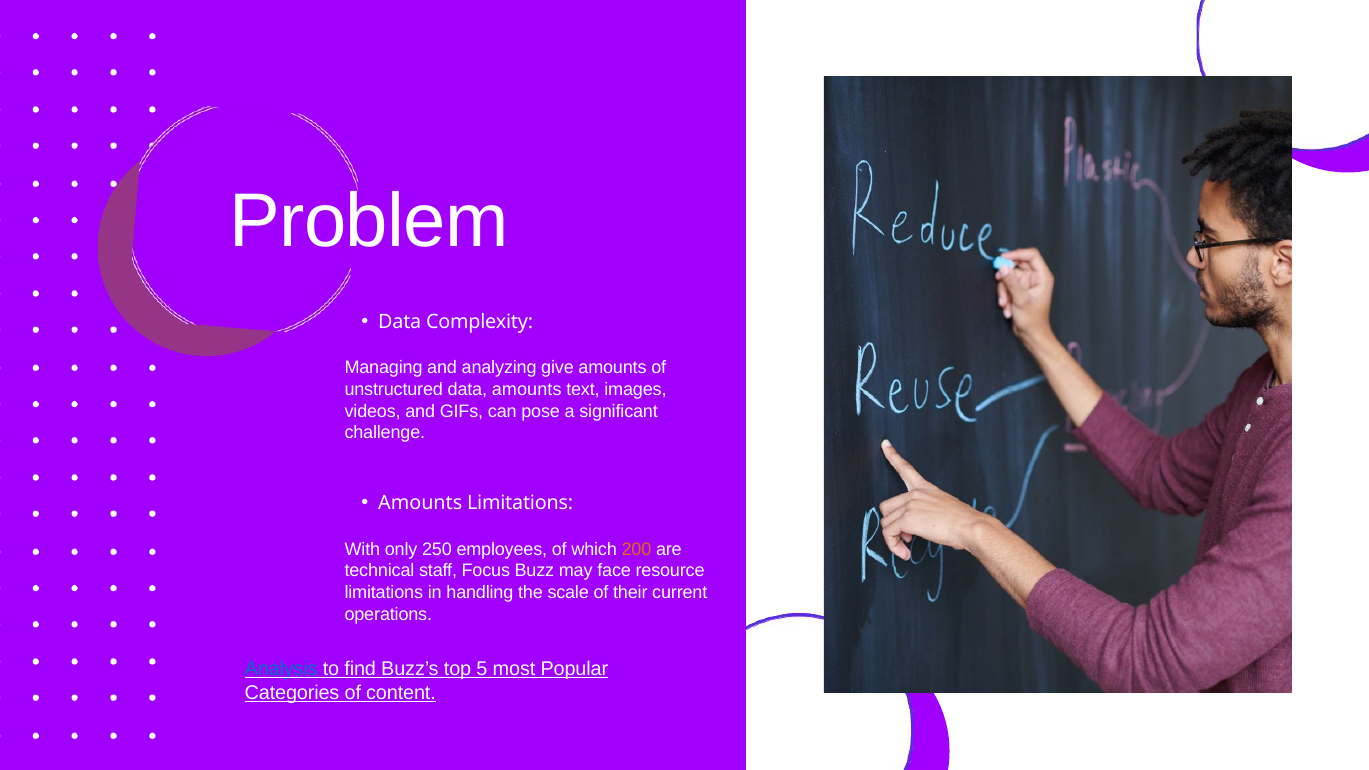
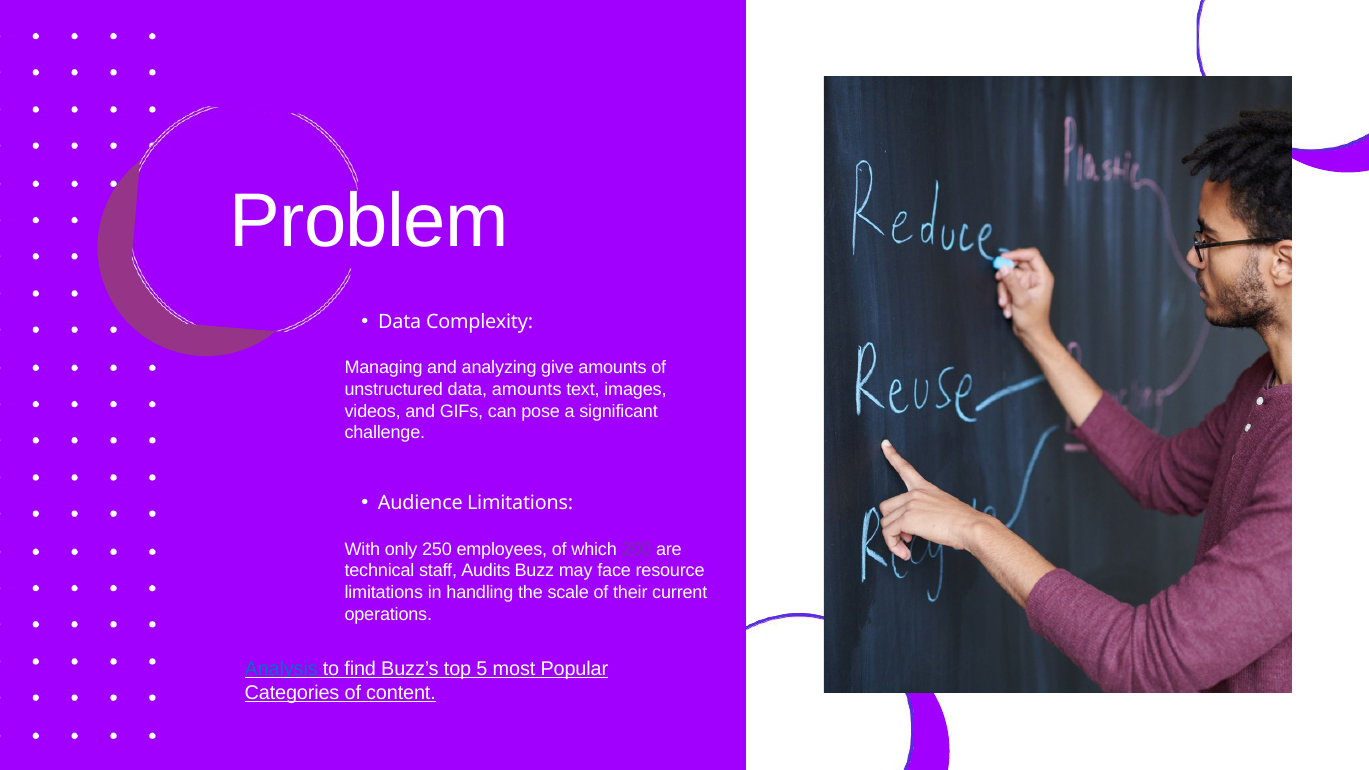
Amounts: Amounts -> Audience (420, 503)
200 colour: orange -> purple (636, 549)
Focus: Focus -> Audits (486, 571)
